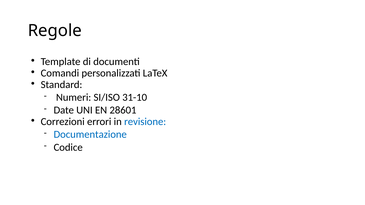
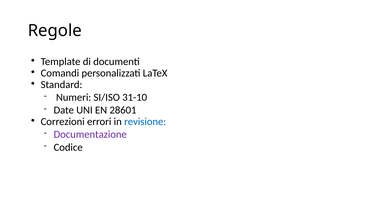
Documentazione colour: blue -> purple (90, 135)
